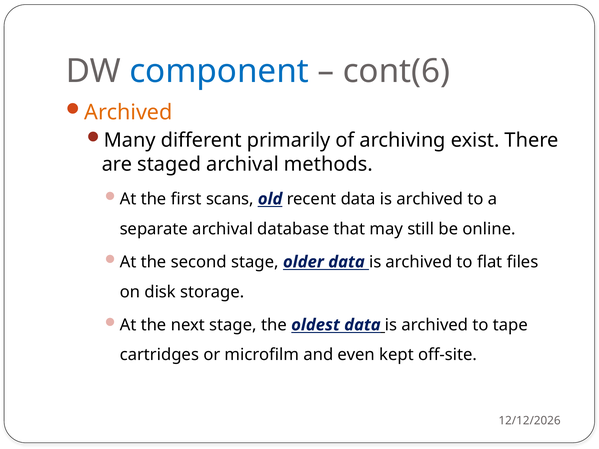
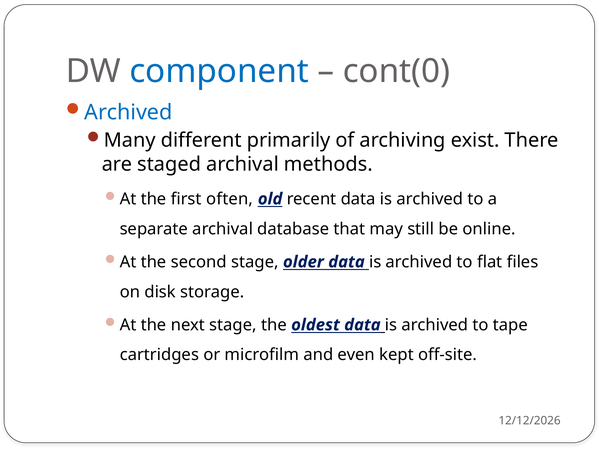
cont(6: cont(6 -> cont(0 (396, 71)
Archived colour: orange -> blue (128, 112)
scans: scans -> often (230, 199)
